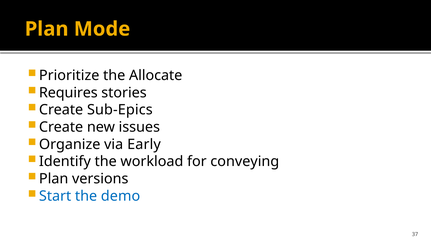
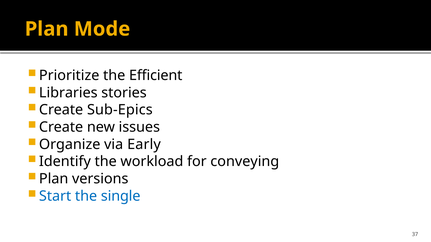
Allocate: Allocate -> Efficient (156, 76)
Requires: Requires -> Libraries (68, 93)
demo: demo -> single (121, 196)
